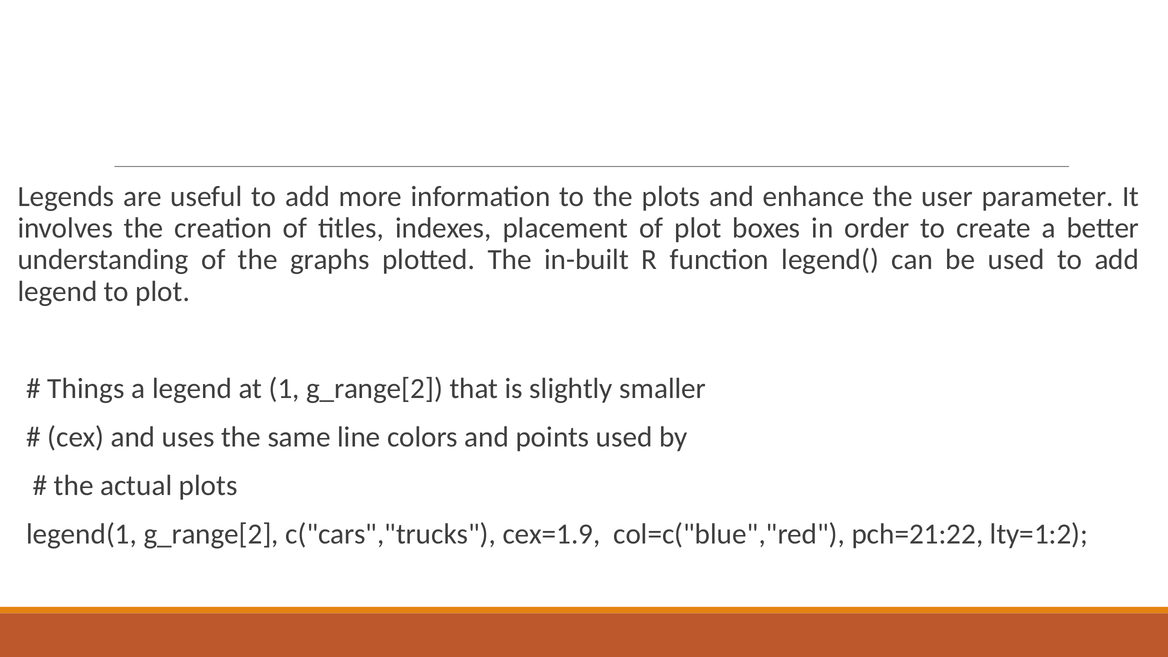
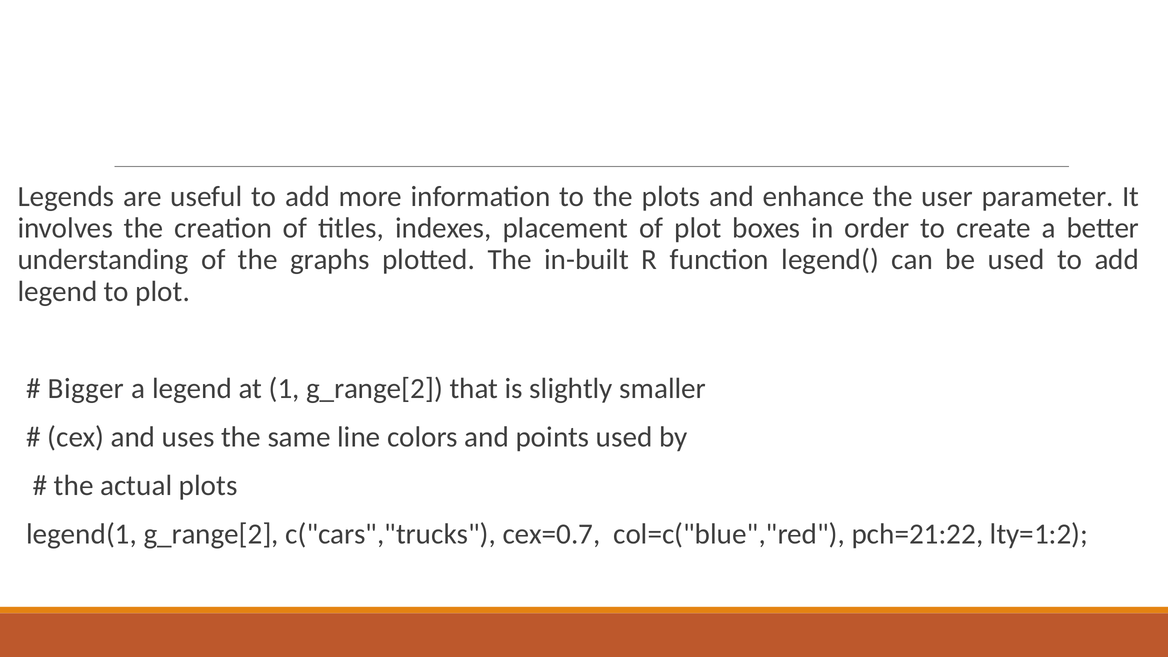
Things: Things -> Bigger (86, 388)
cex=1.9: cex=1.9 -> cex=0.7 (551, 534)
